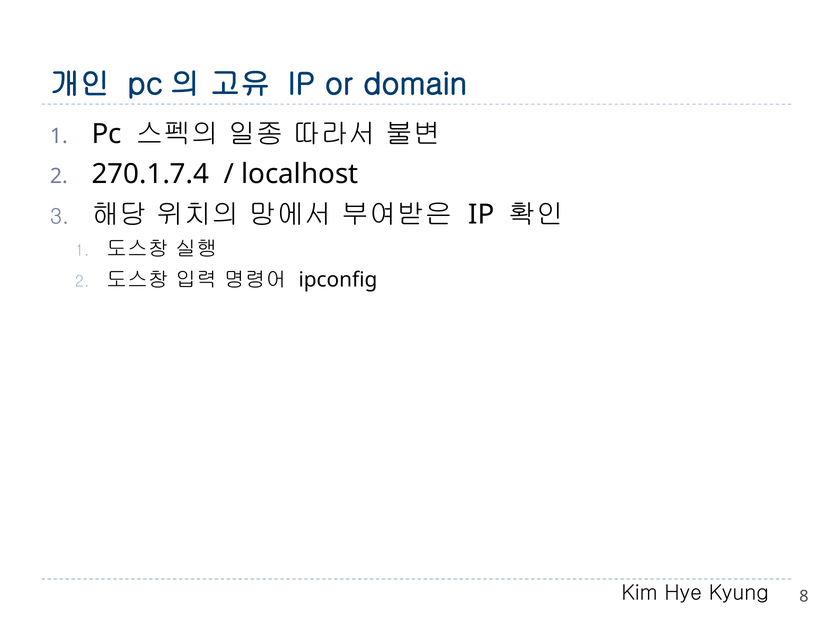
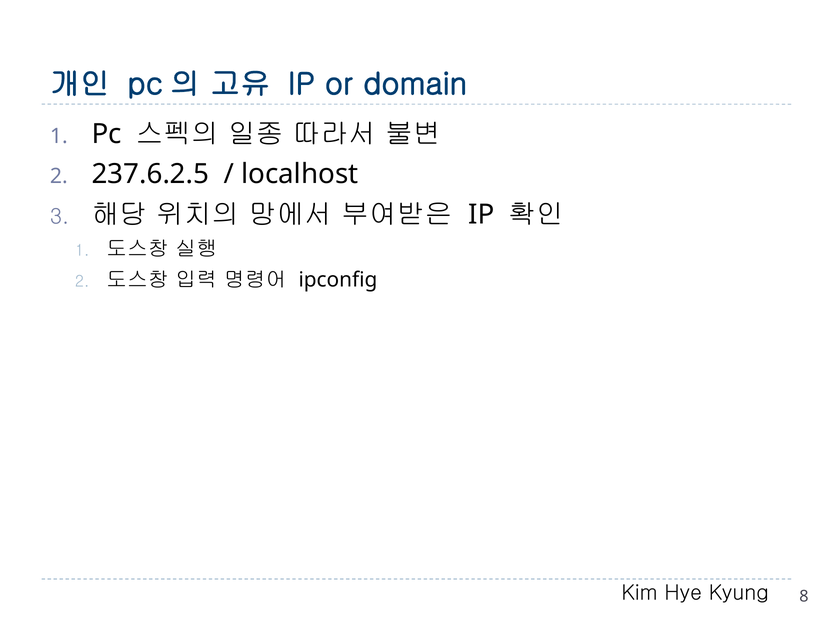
270.1.7.4: 270.1.7.4 -> 237.6.2.5 (150, 174)
